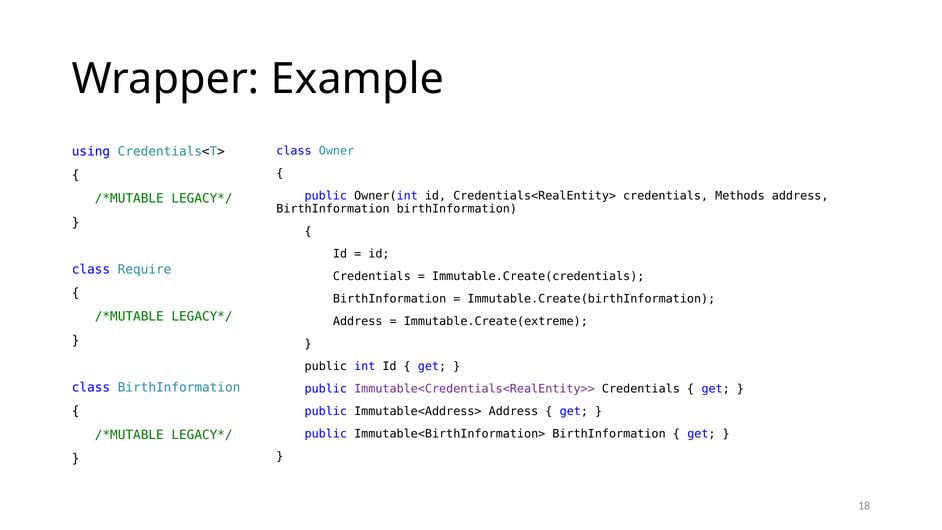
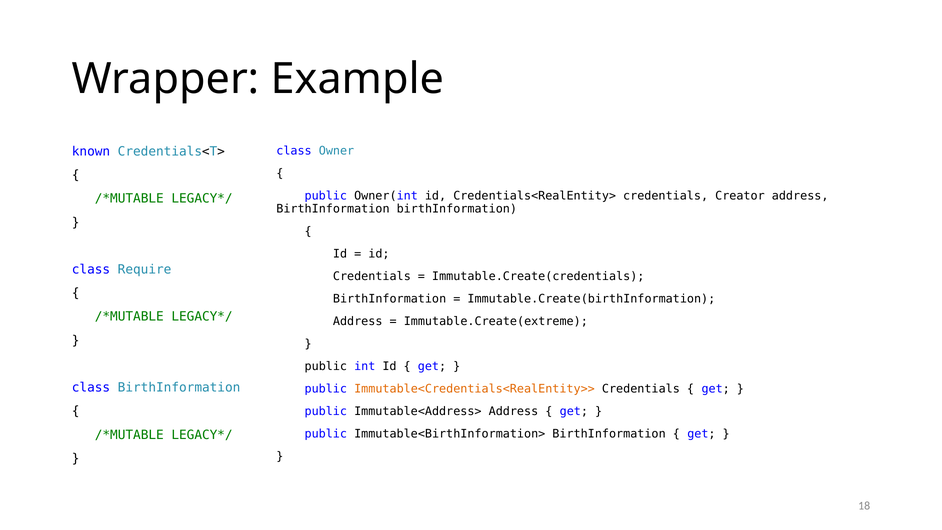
using: using -> known (91, 151)
Methods: Methods -> Creator (740, 196)
Immutable<Credentials<RealEntity>> colour: purple -> orange (474, 389)
